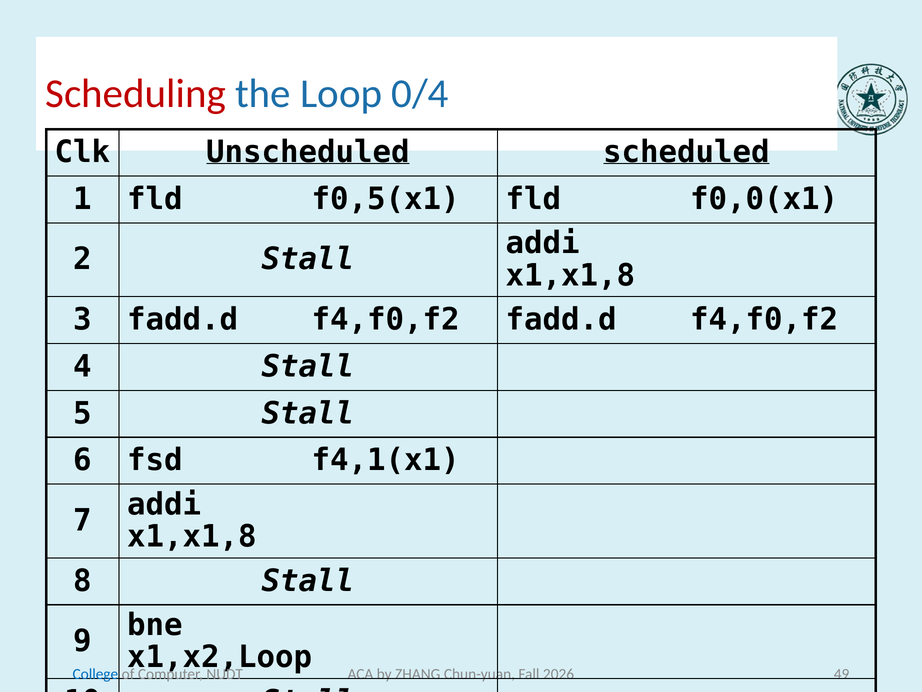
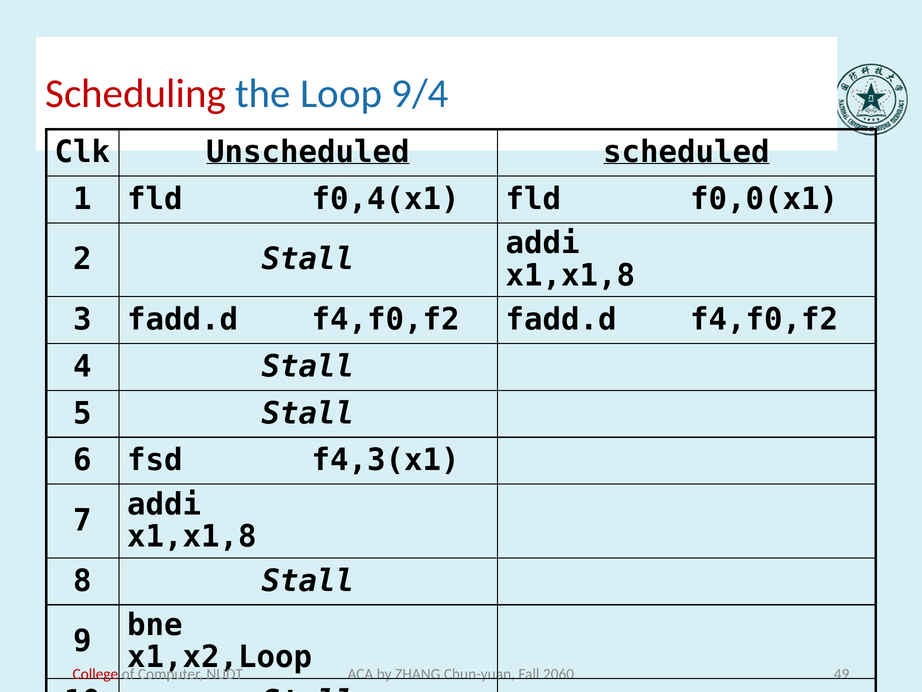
0/4: 0/4 -> 9/4 (420, 93)
f0,5(x1: f0,5(x1 -> f0,4(x1 (386, 199)
f4,1(x1: f4,1(x1 -> f4,3(x1 (386, 460)
2026: 2026 -> 2060 (559, 674)
College colour: blue -> red (95, 674)
